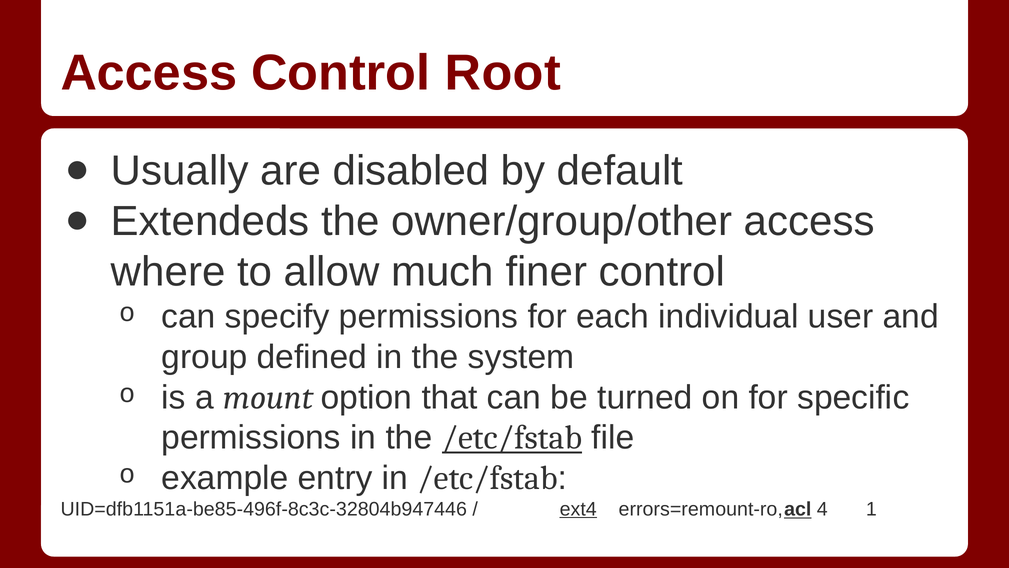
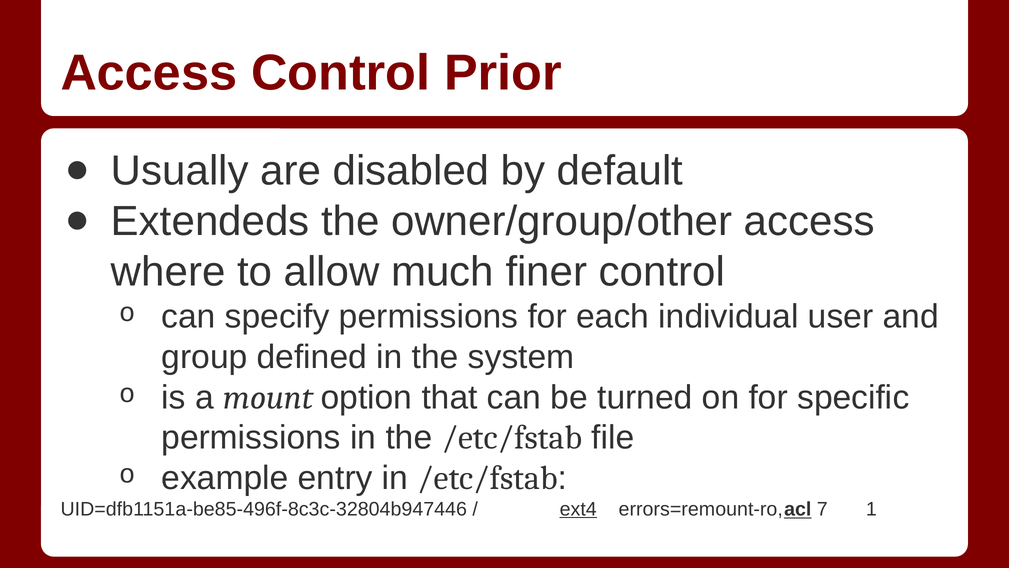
Root: Root -> Prior (503, 73)
/etc/fstab underline: present -> none (512, 438)
4: 4 -> 7 (822, 509)
